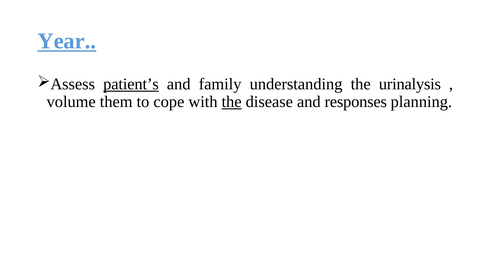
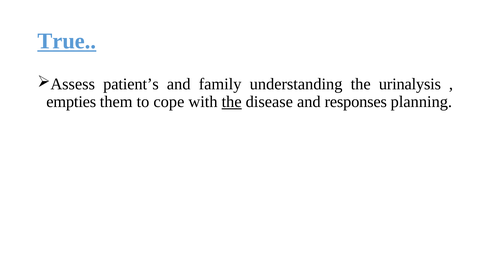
Year: Year -> True (67, 41)
patient’s underline: present -> none (131, 84)
volume: volume -> empties (71, 102)
